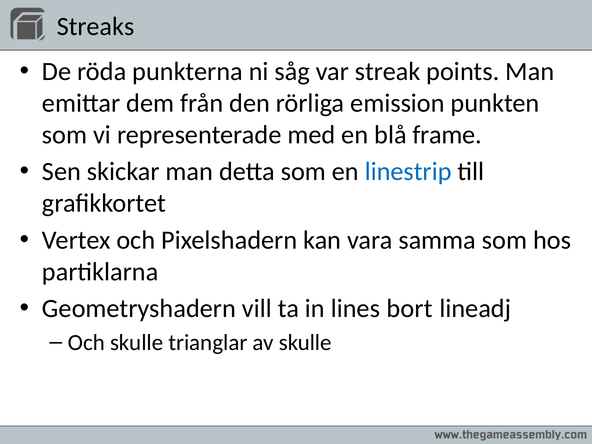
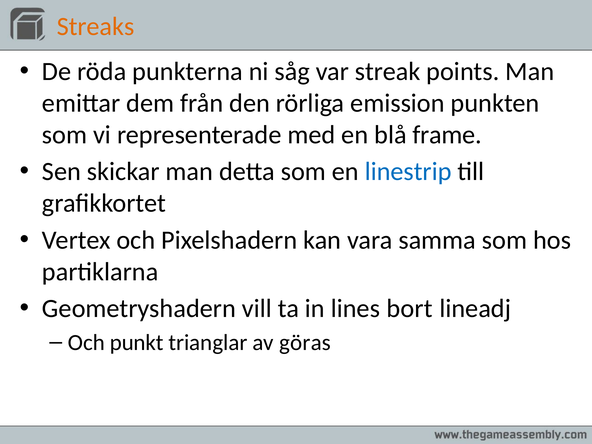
Streaks colour: black -> orange (96, 27)
Och skulle: skulle -> punkt (137, 342)
av skulle: skulle -> göras (305, 342)
